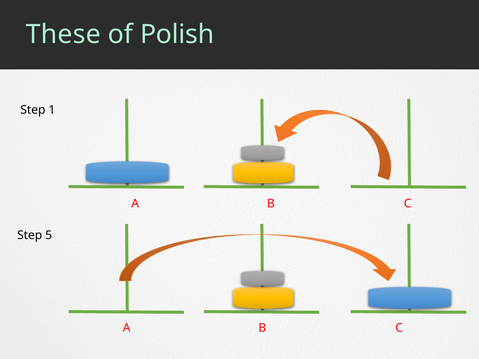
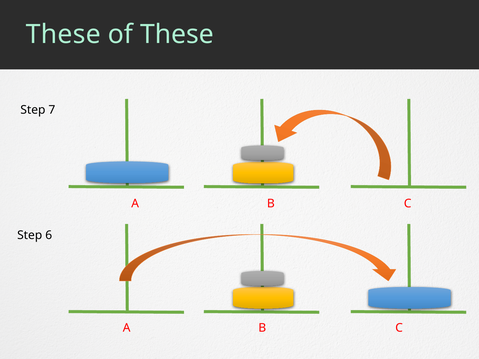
of Polish: Polish -> These (177, 34)
1: 1 -> 7 (52, 110)
5: 5 -> 6 (49, 235)
